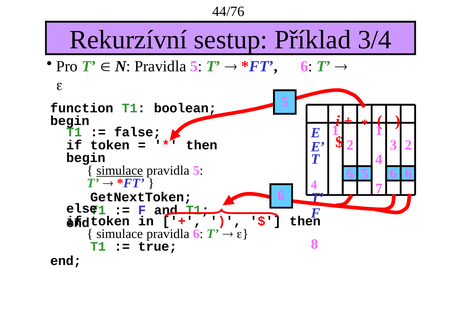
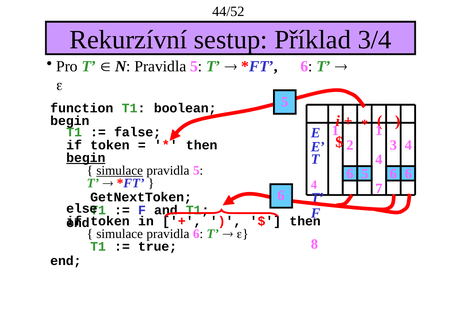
44/76: 44/76 -> 44/52 (228, 11)
3 2: 2 -> 4 (408, 145)
begin underline: none -> present (86, 158)
